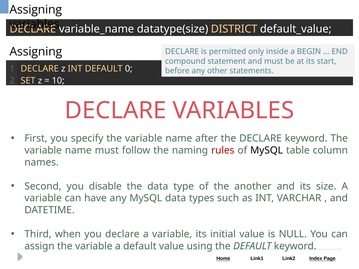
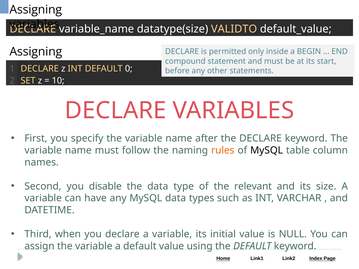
DISTRICT: DISTRICT -> VALIDTO (234, 29)
rules colour: red -> orange (223, 150)
another: another -> relevant (253, 186)
